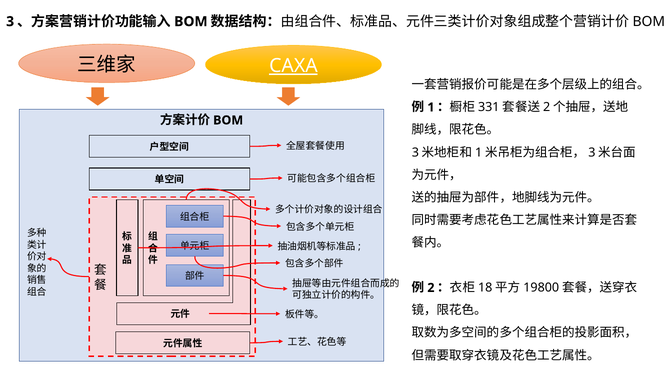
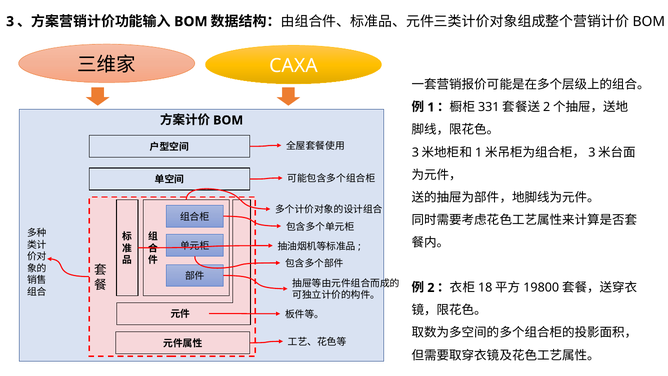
CAXA underline: present -> none (293, 66)
